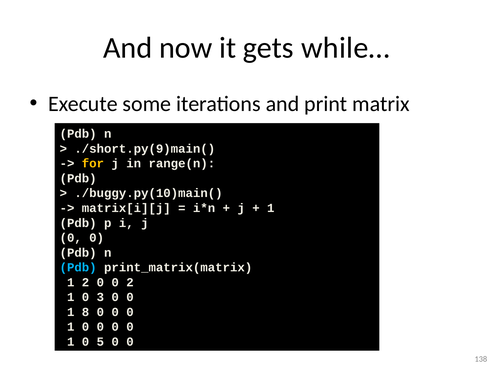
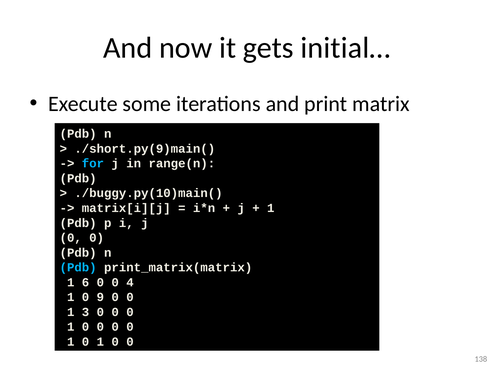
while…: while… -> initial… (345, 48)
for colour: yellow -> light blue (93, 163)
1 2: 2 -> 6 (86, 282)
0 2: 2 -> 4 (130, 282)
3: 3 -> 9 (100, 297)
8: 8 -> 3 (86, 312)
1 0 5: 5 -> 1 (100, 341)
